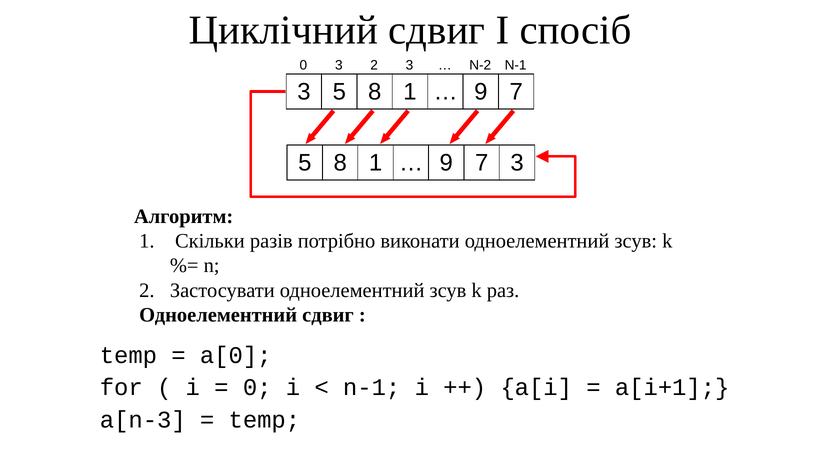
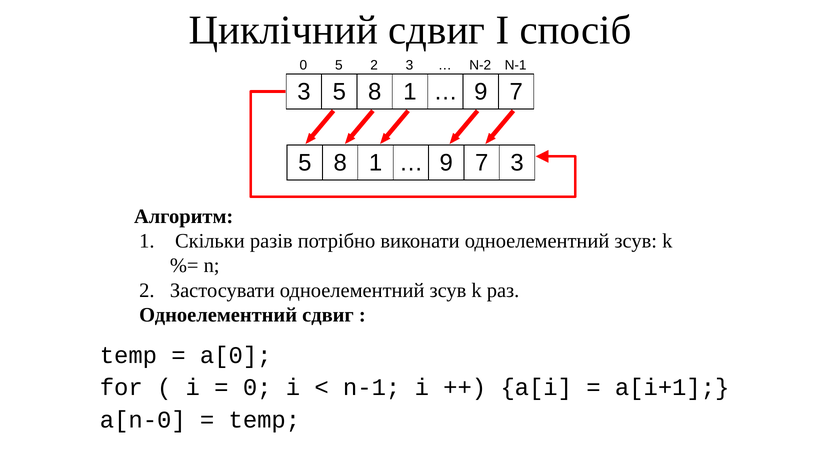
0 3: 3 -> 5 (339, 65)
a[n-3: a[n-3 -> a[n-0 (143, 419)
